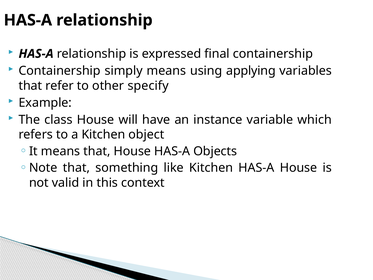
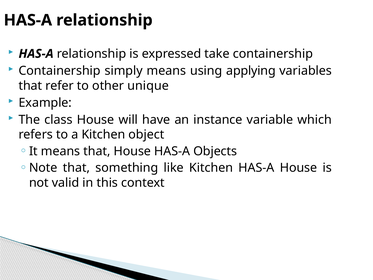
final: final -> take (217, 54)
specify: specify -> unique (148, 86)
